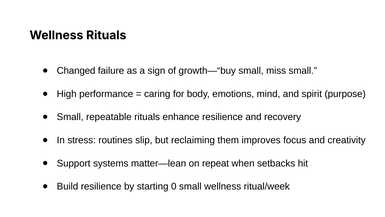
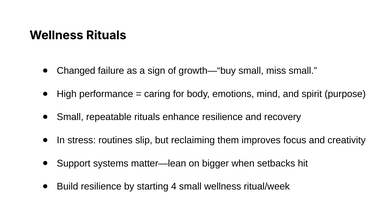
repeat: repeat -> bigger (215, 163)
0: 0 -> 4 (174, 186)
